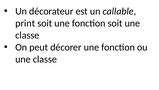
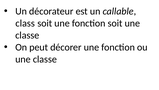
print: print -> class (25, 23)
